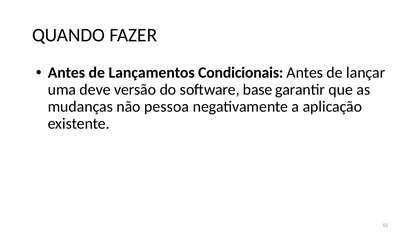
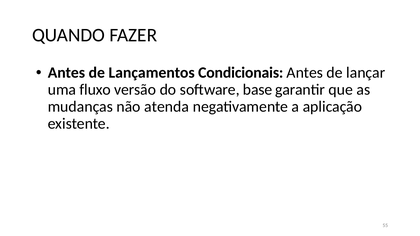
deve: deve -> fluxo (95, 90)
pessoa: pessoa -> atenda (167, 107)
